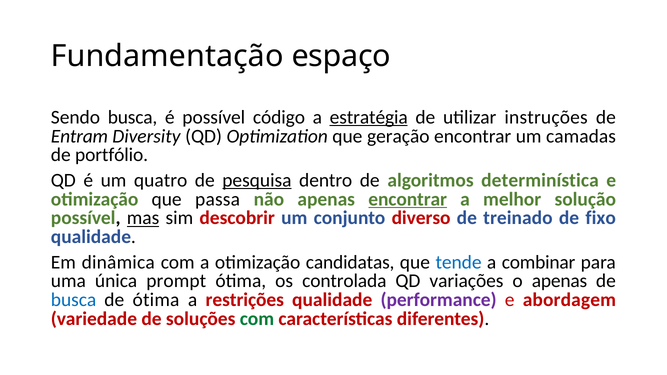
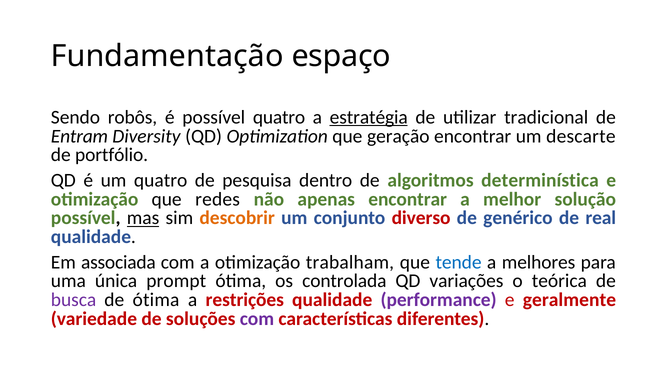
Sendo busca: busca -> robôs (133, 117)
possível código: código -> quatro (279, 117)
instruções: instruções -> tradicional (546, 117)
camadas: camadas -> descarte (581, 136)
pesquisa underline: present -> none (257, 180)
passa: passa -> redes (218, 199)
encontrar underline: present -> none (408, 199)
descobrir colour: red -> orange (237, 218)
treinado: treinado -> genérico (518, 218)
fixo: fixo -> real (601, 218)
dinâmica: dinâmica -> associada (118, 262)
candidatas: candidatas -> trabalham (350, 262)
combinar: combinar -> melhores (539, 262)
o apenas: apenas -> teórica (559, 281)
busca colour: blue -> purple (74, 300)
abordagem: abordagem -> geralmente (569, 300)
com colour: green -> purple (257, 319)
